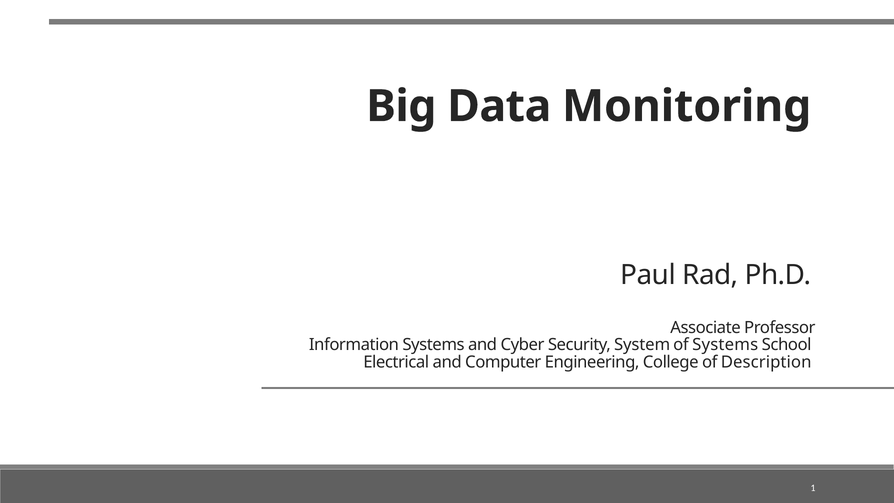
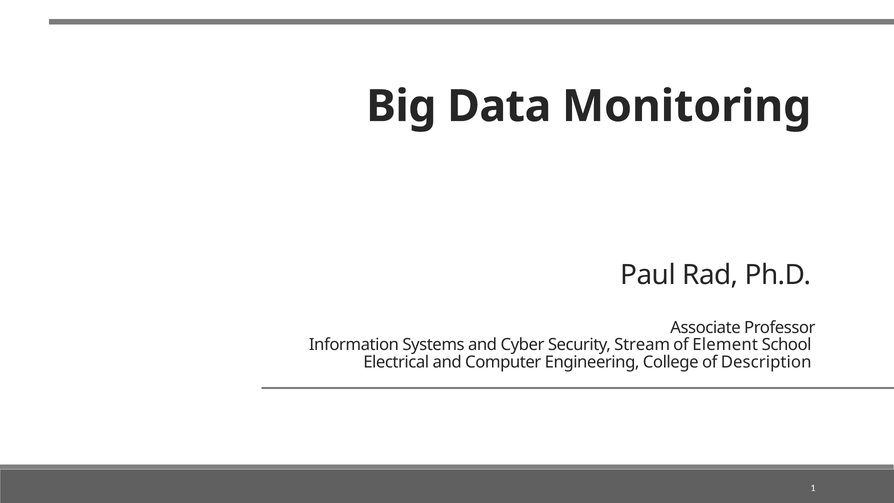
System: System -> Stream (642, 345)
of Systems: Systems -> Element (725, 345)
